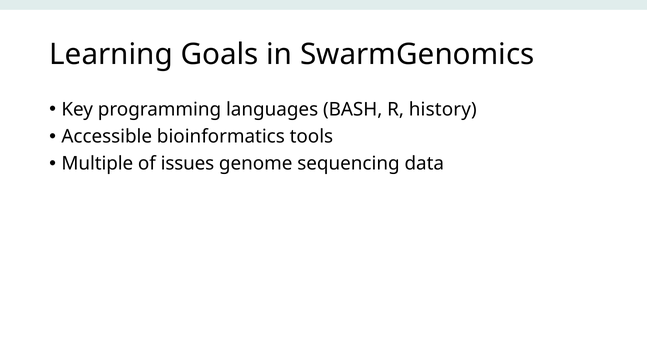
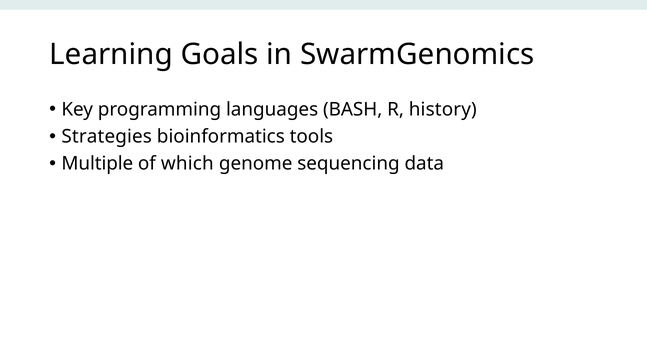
Accessible: Accessible -> Strategies (107, 137)
issues: issues -> which (187, 164)
